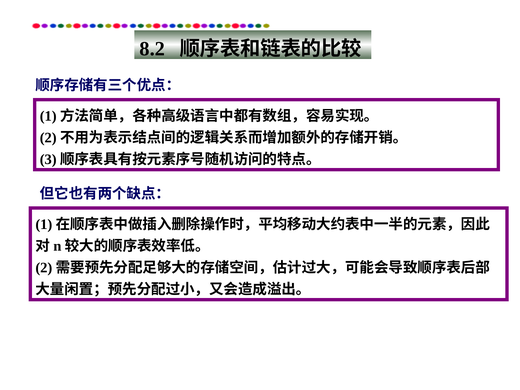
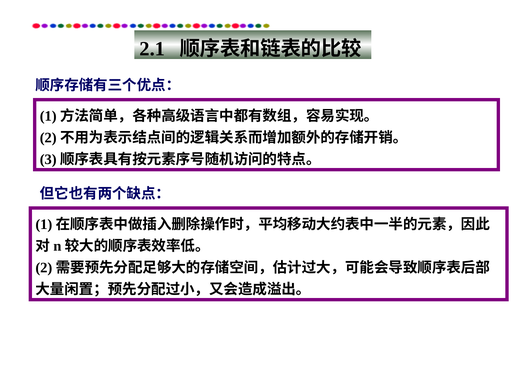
8.2: 8.2 -> 2.1 (152, 49)
